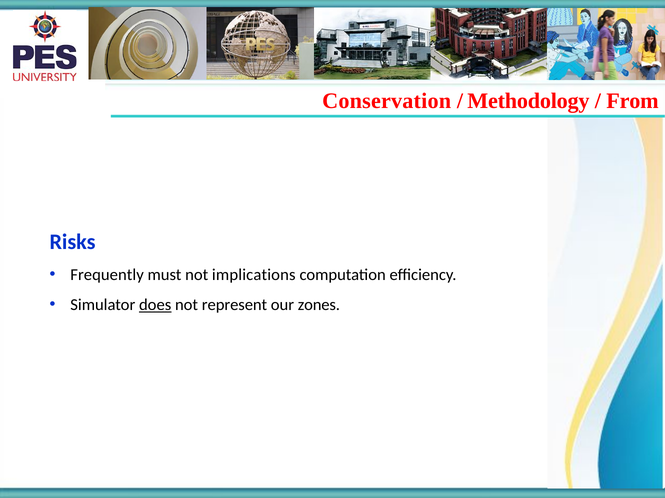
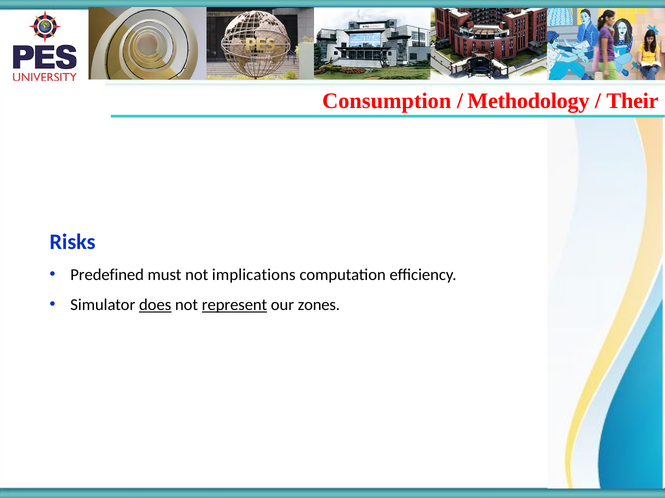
Conservation: Conservation -> Consumption (387, 101)
From: From -> Their (632, 101)
Frequently: Frequently -> Predefined (107, 275)
represent underline: none -> present (235, 305)
